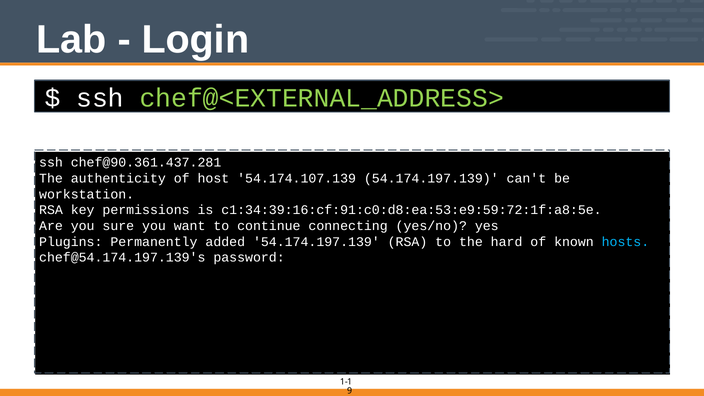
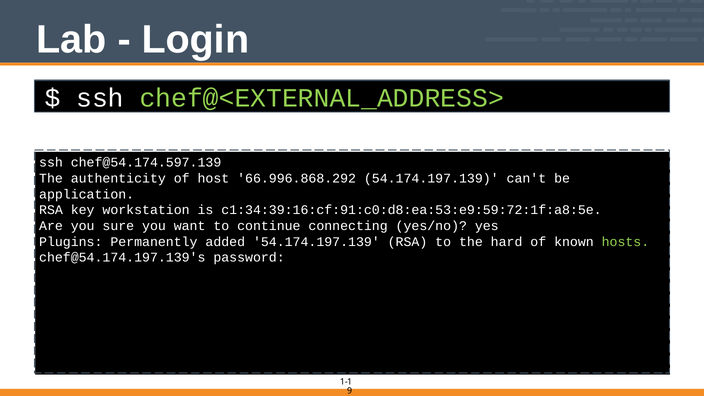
chef@90.361.437.281: chef@90.361.437.281 -> chef@54.174.597.139 (146, 163)
54.174.107.139: 54.174.107.139 -> 66.996.868.292 (297, 178)
workstation: workstation -> application (87, 194)
permissions: permissions -> workstation (146, 210)
hosts colour: light blue -> light green (625, 242)
